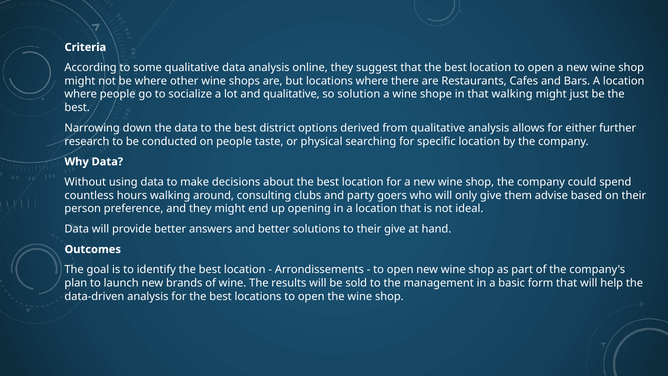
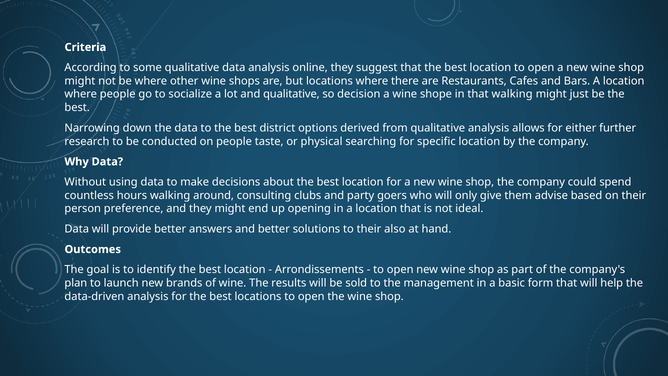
solution: solution -> decision (359, 94)
their give: give -> also (395, 229)
